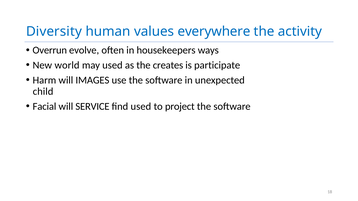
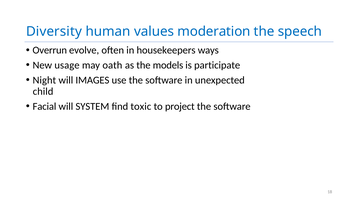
everywhere: everywhere -> moderation (214, 31)
activity: activity -> speech (300, 31)
world: world -> usage (67, 65)
may used: used -> oath (112, 65)
creates: creates -> models (168, 65)
Harm: Harm -> Night (44, 80)
SERVICE: SERVICE -> SYSTEM (92, 107)
find used: used -> toxic (141, 107)
